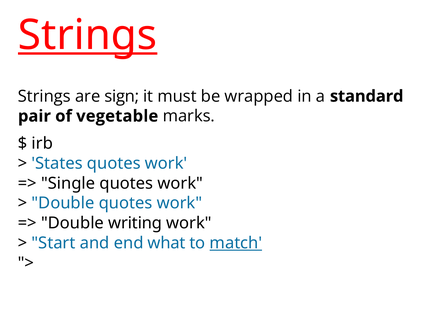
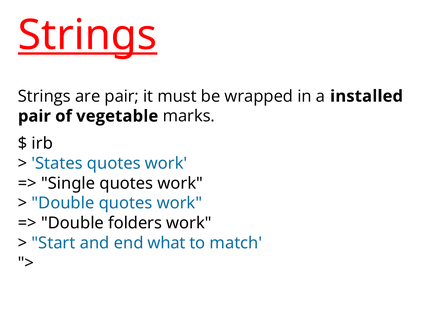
are sign: sign -> pair (122, 96)
standard: standard -> installed (367, 96)
writing: writing -> folders (135, 223)
match underline: present -> none (236, 243)
